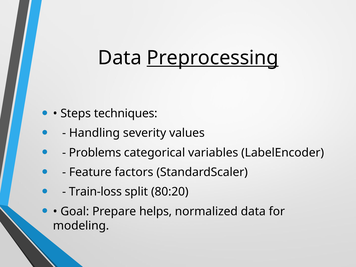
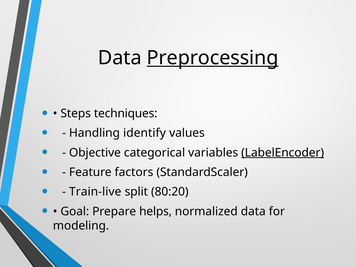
severity: severity -> identify (145, 133)
Problems: Problems -> Objective (95, 153)
LabelEncoder underline: none -> present (283, 153)
Train-loss: Train-loss -> Train-live (95, 192)
